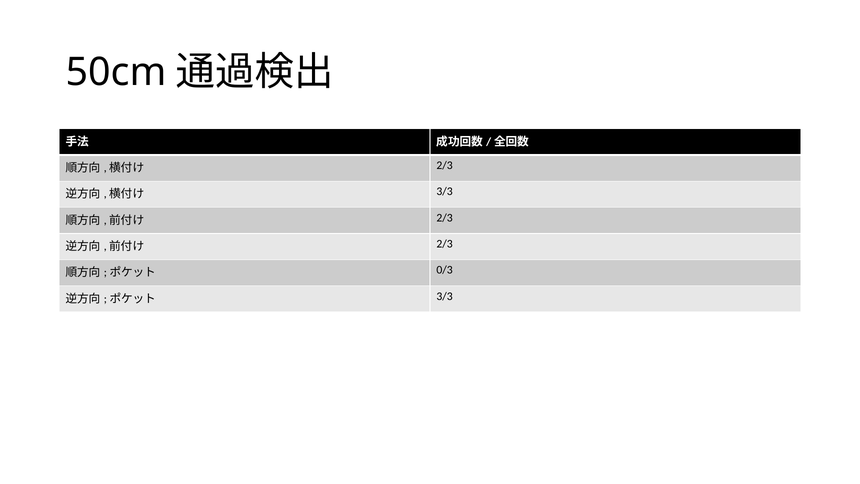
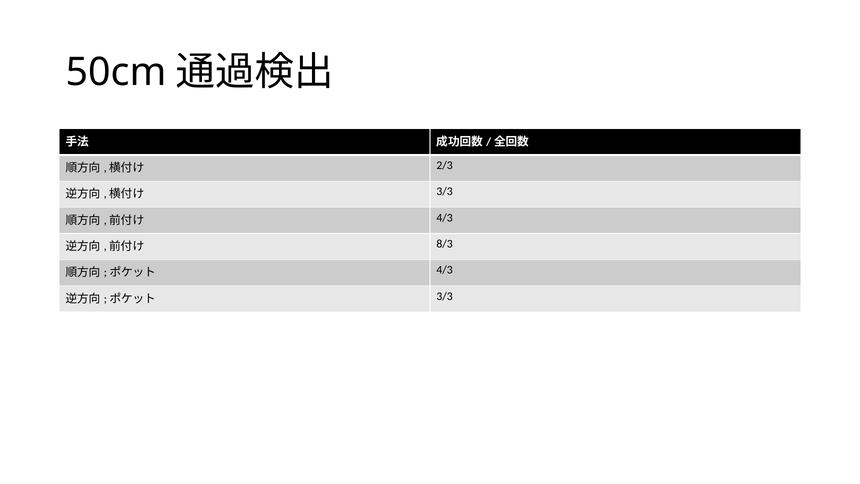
2/3: 2/3 -> 4/3 (445, 218)
2/3: 2/3 -> 8/3 (445, 244)
0/3: 0/3 -> 4/3 (445, 270)
